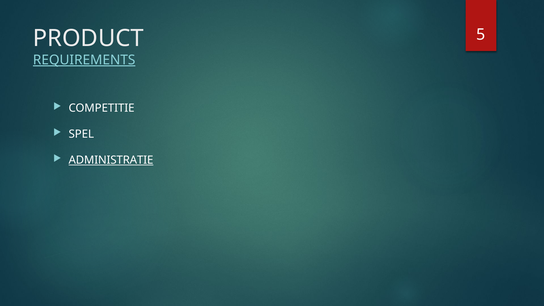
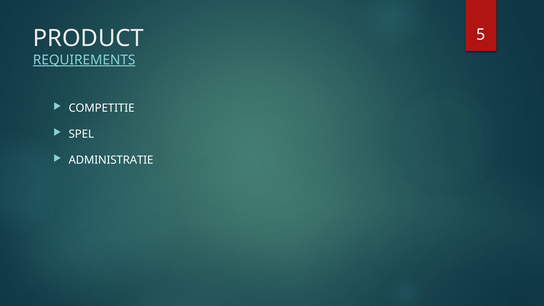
ADMINISTRATIE underline: present -> none (111, 160)
